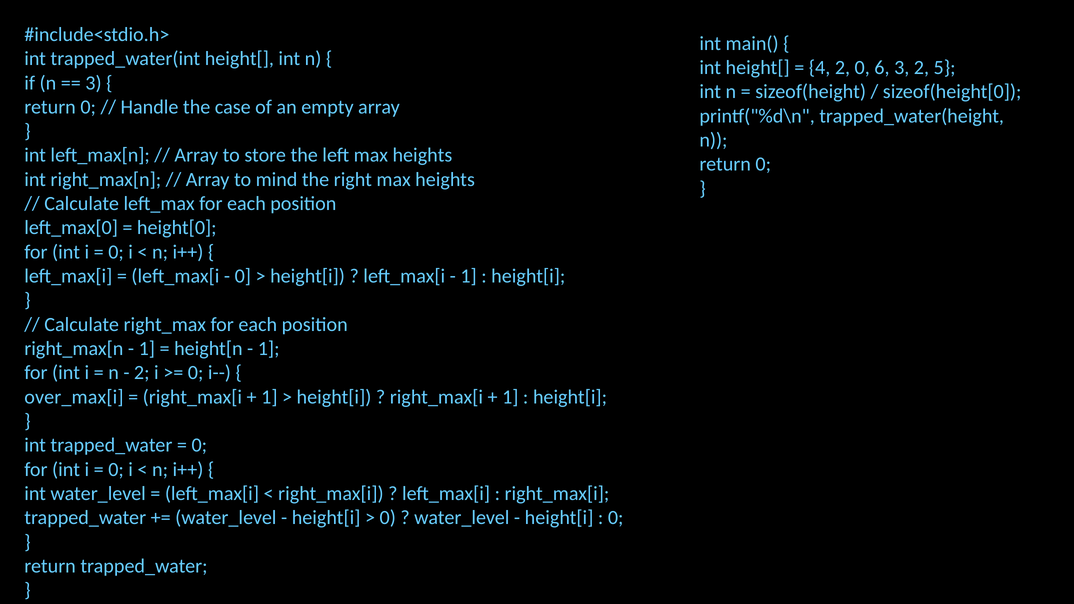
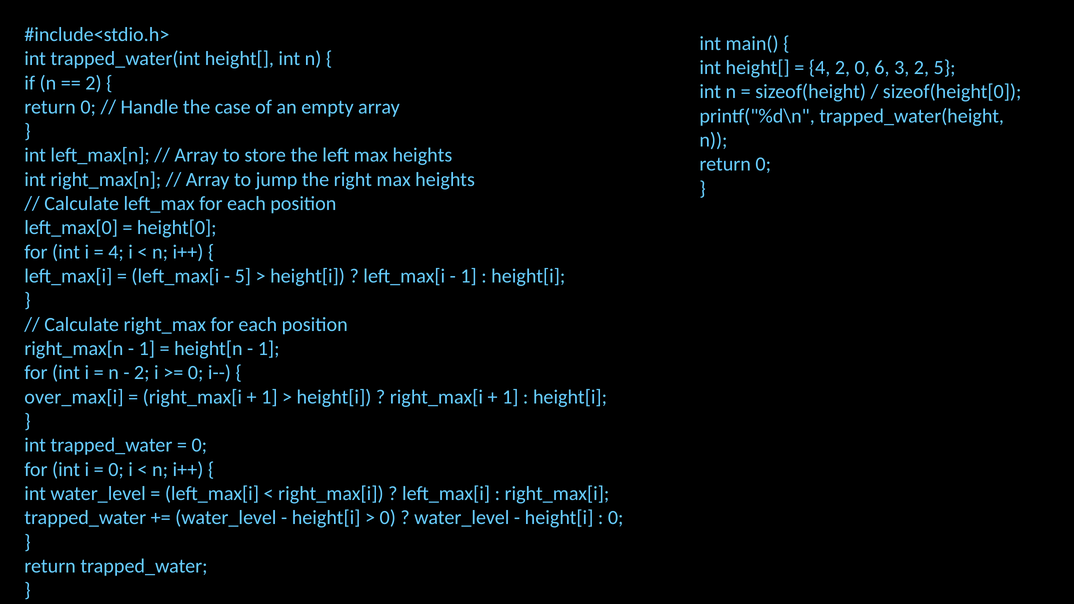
3: 3 -> 2 (93, 83)
mind: mind -> jump (277, 180)
0: 0 -> 4 (116, 252)
0: 0 -> 5 (243, 276)
